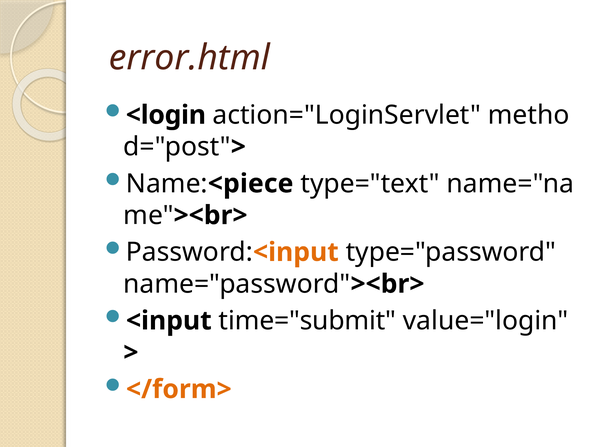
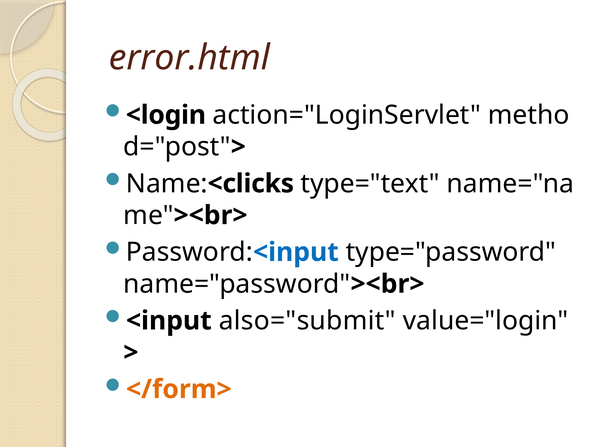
<piece: <piece -> <clicks (251, 184)
<input colour: orange -> blue (296, 252)
time="submit: time="submit -> also="submit (307, 321)
